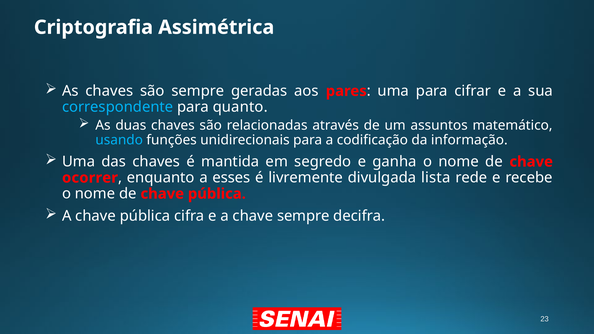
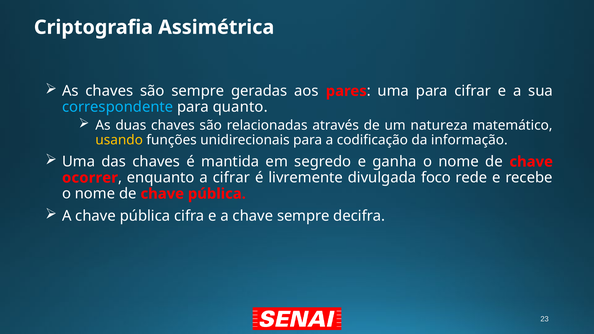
assuntos: assuntos -> natureza (439, 126)
usando colour: light blue -> yellow (119, 140)
a esses: esses -> cifrar (231, 178)
lista: lista -> foco (436, 178)
